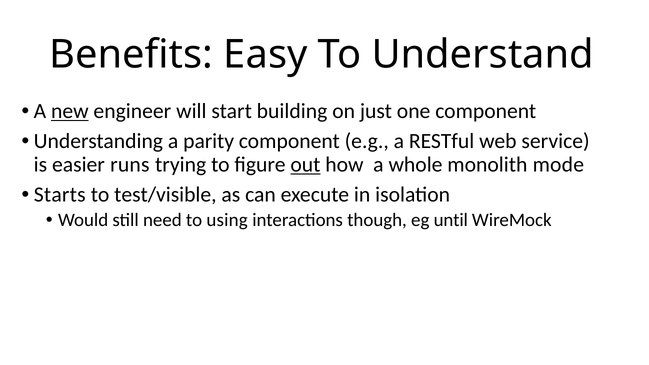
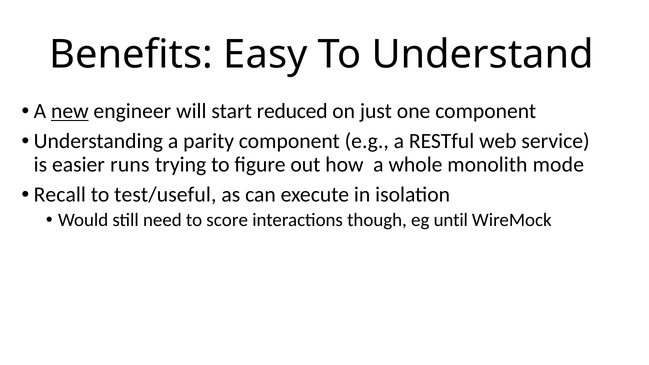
building: building -> reduced (292, 111)
out underline: present -> none (305, 165)
Starts: Starts -> Recall (60, 195)
test/visible: test/visible -> test/useful (165, 195)
using: using -> score (227, 220)
